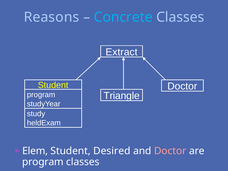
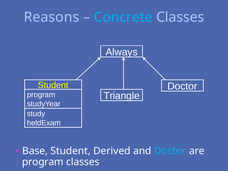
Extract: Extract -> Always (122, 52)
Elem: Elem -> Base (35, 151)
Desired: Desired -> Derived (112, 151)
Doctor colour: pink -> light blue (170, 151)
